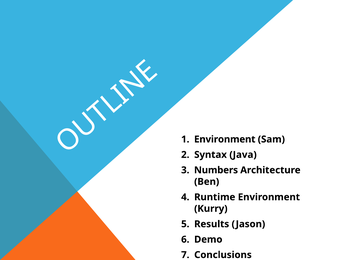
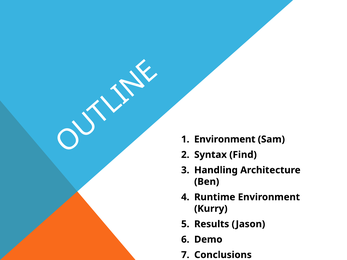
Java: Java -> Find (243, 155)
Numbers: Numbers -> Handling (216, 170)
